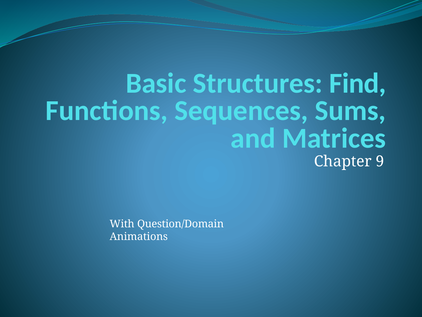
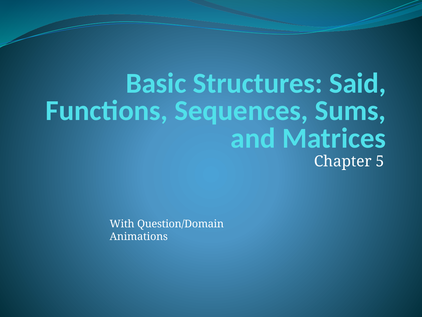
Find: Find -> Said (358, 83)
9: 9 -> 5 (380, 161)
